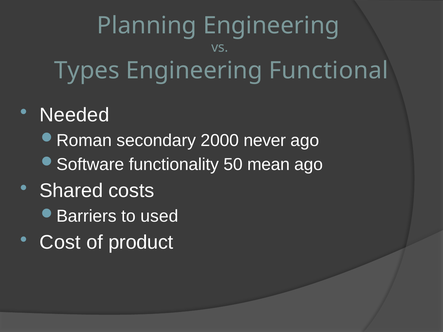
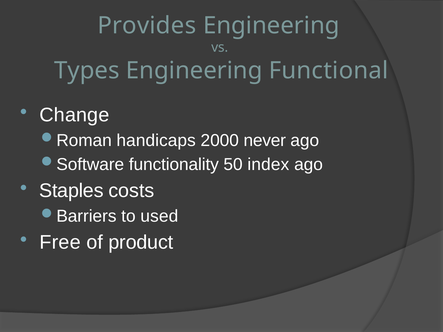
Planning: Planning -> Provides (147, 26)
Needed: Needed -> Change (74, 115)
secondary: secondary -> handicaps (156, 140)
mean: mean -> index (268, 165)
Shared: Shared -> Staples (71, 191)
Cost: Cost -> Free (60, 243)
